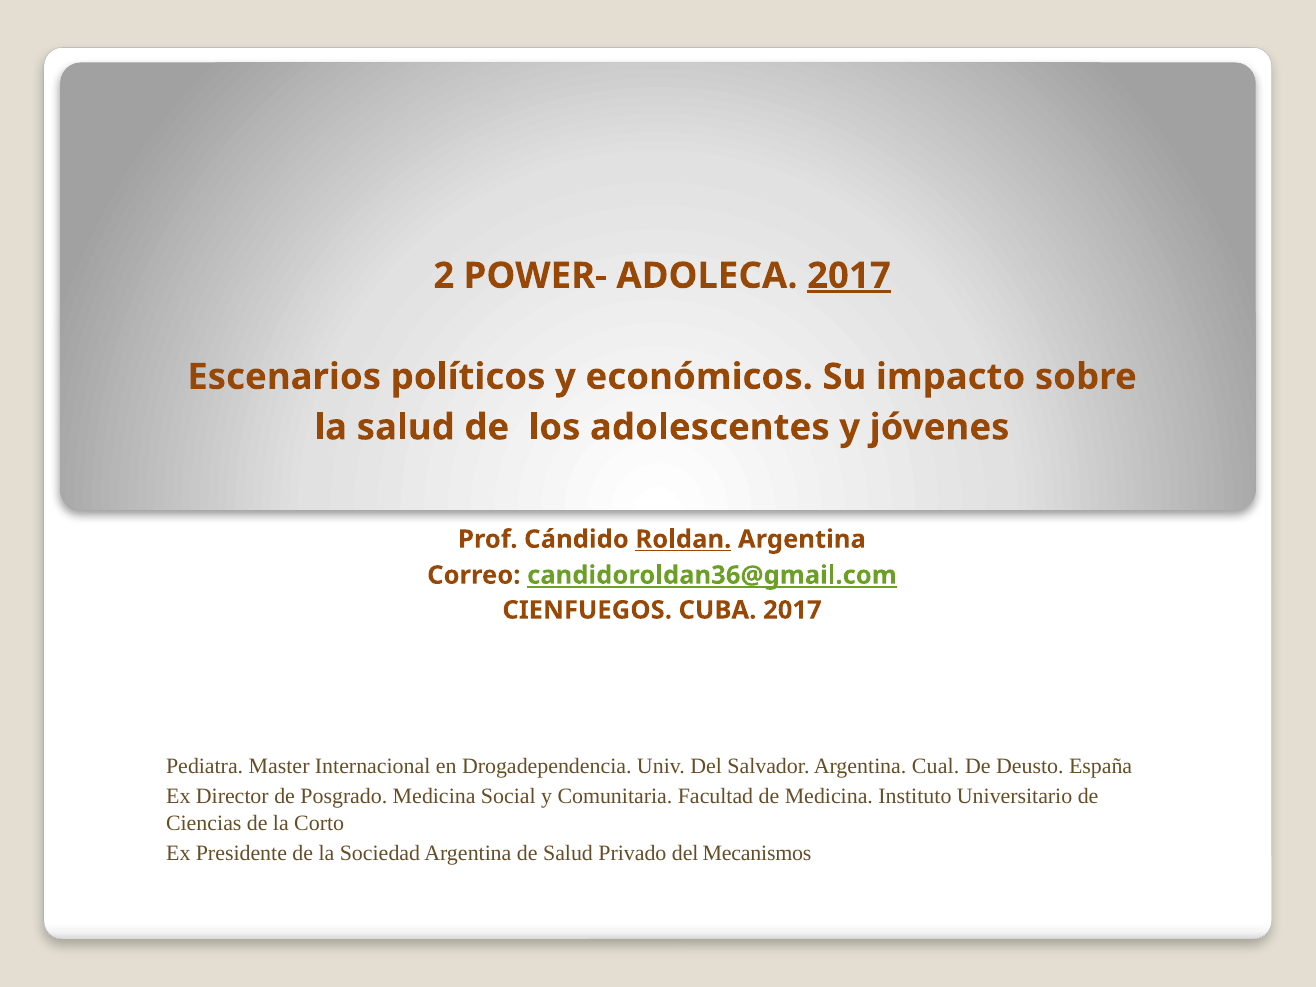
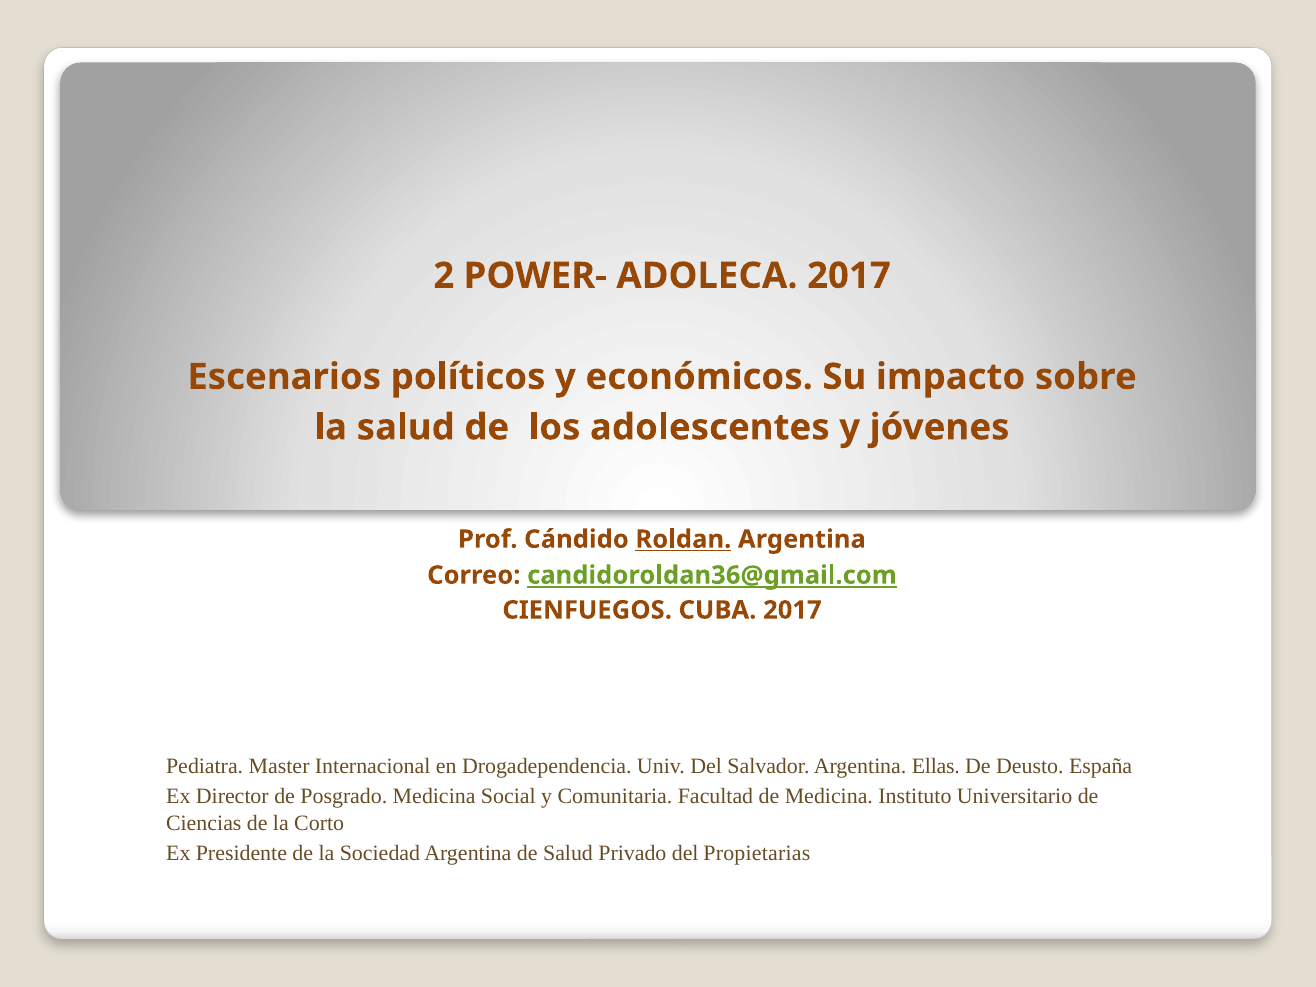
2017 underline: present -> none (849, 276)
Cual: Cual -> Ellas (936, 766)
Mecanismos: Mecanismos -> Propietarias (757, 854)
